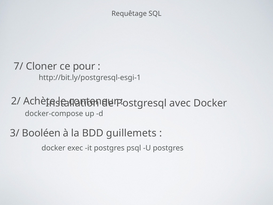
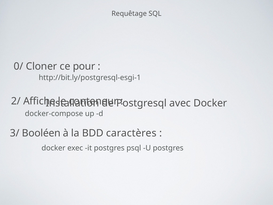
7/: 7/ -> 0/ (18, 66)
Achète: Achète -> Affiche (39, 101)
guillemets: guillemets -> caractères (131, 133)
